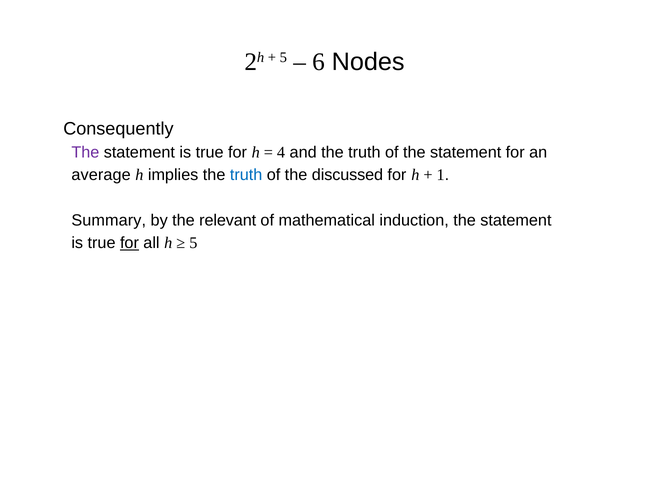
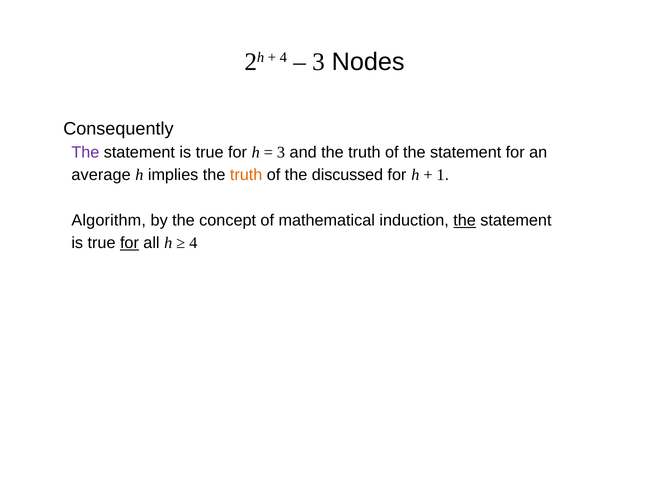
5: 5 -> 4 (283, 58)
6: 6 -> 3 (318, 62)
4: 4 -> 3 (281, 153)
truth colour: blue -> orange (246, 175)
Summary: Summary -> Algorithm (109, 221)
relevant: relevant -> concept (228, 221)
the underline: none -> present (465, 221)
5: 5 -> 4 (193, 243)
